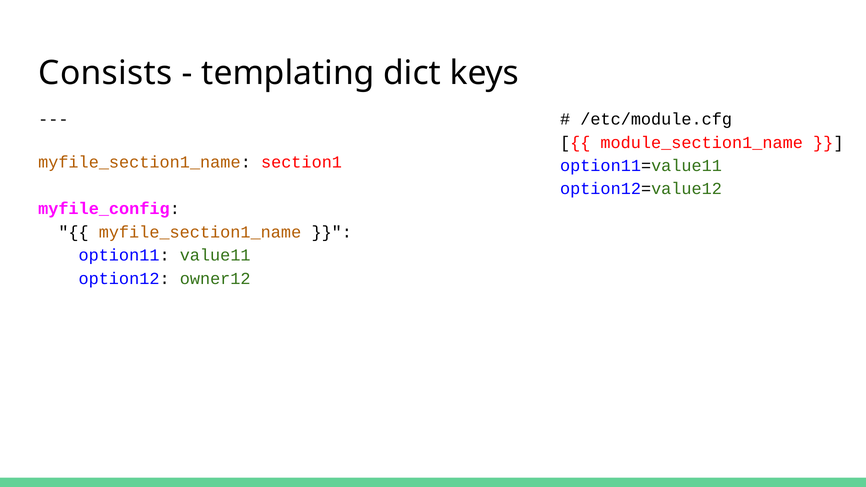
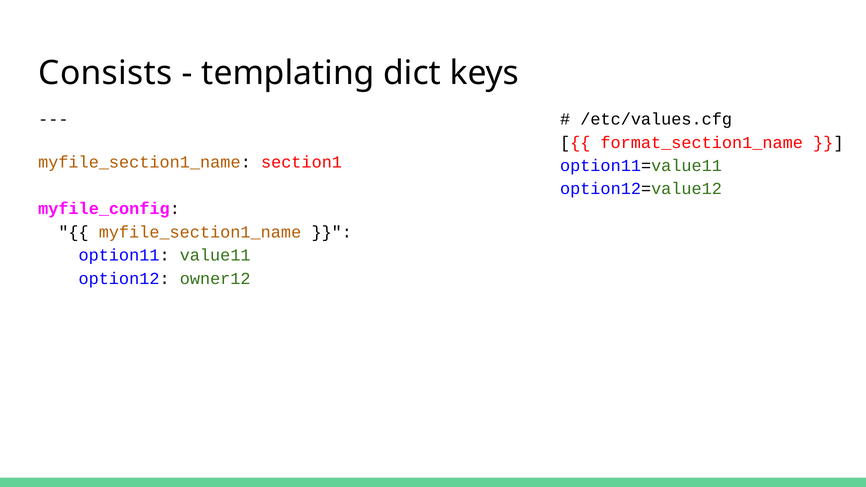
/etc/module.cfg: /etc/module.cfg -> /etc/values.cfg (656, 119)
module_section1_name: module_section1_name -> format_section1_name (702, 143)
